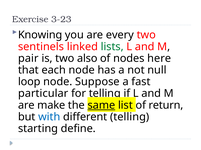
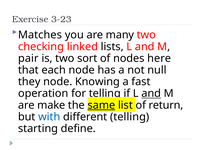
Knowing: Knowing -> Matches (40, 35)
every: every -> many (120, 35)
sentinels: sentinels -> checking (41, 47)
lists colour: green -> black (112, 47)
also: also -> sort (87, 59)
loop: loop -> they (29, 82)
Suppose: Suppose -> Knowing (97, 82)
particular: particular -> operation (43, 94)
and underline: none -> present (151, 94)
